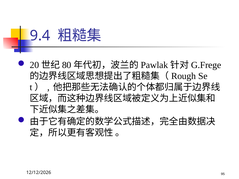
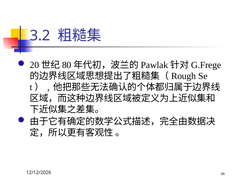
9.4: 9.4 -> 3.2 (40, 36)
